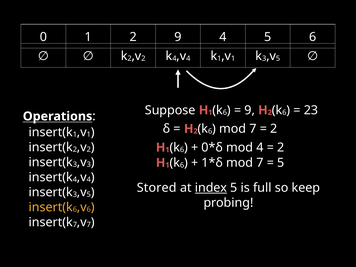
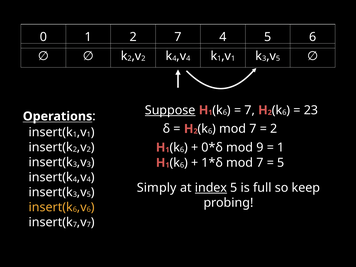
2 9: 9 -> 7 (178, 37)
Suppose underline: none -> present (170, 110)
9: 9 -> 7 (250, 110)
mod 4: 4 -> 9 (260, 147)
2: 2 -> 1 (281, 147)
Stored: Stored -> Simply (157, 188)
